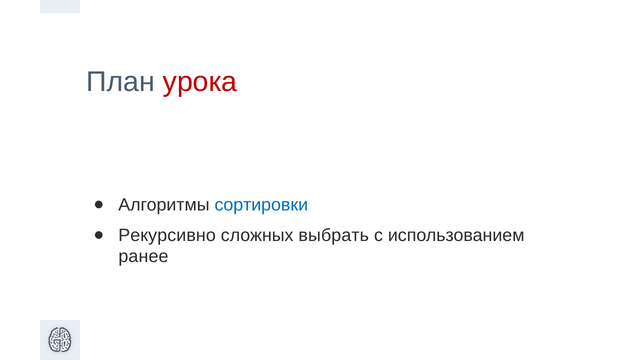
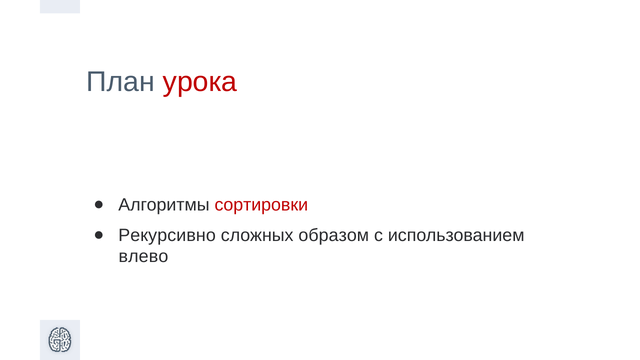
сортировки colour: blue -> red (261, 205)
выбрать: выбрать -> образом (334, 235)
ранее: ранее -> влево (143, 257)
